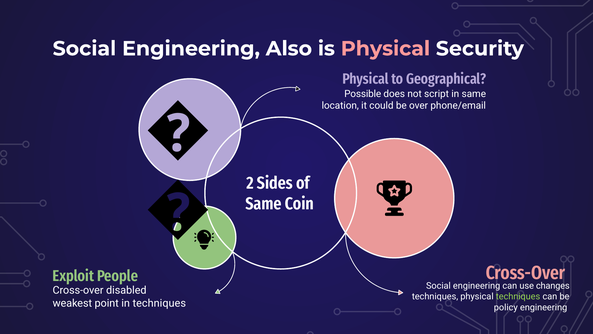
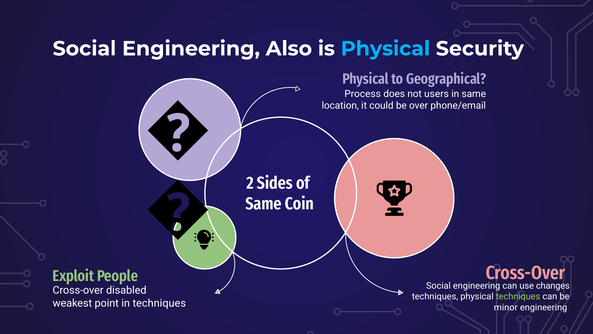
Physical colour: pink -> light blue (385, 49)
Possible: Possible -> Process (363, 94)
script: script -> users (436, 94)
policy: policy -> minor (506, 307)
